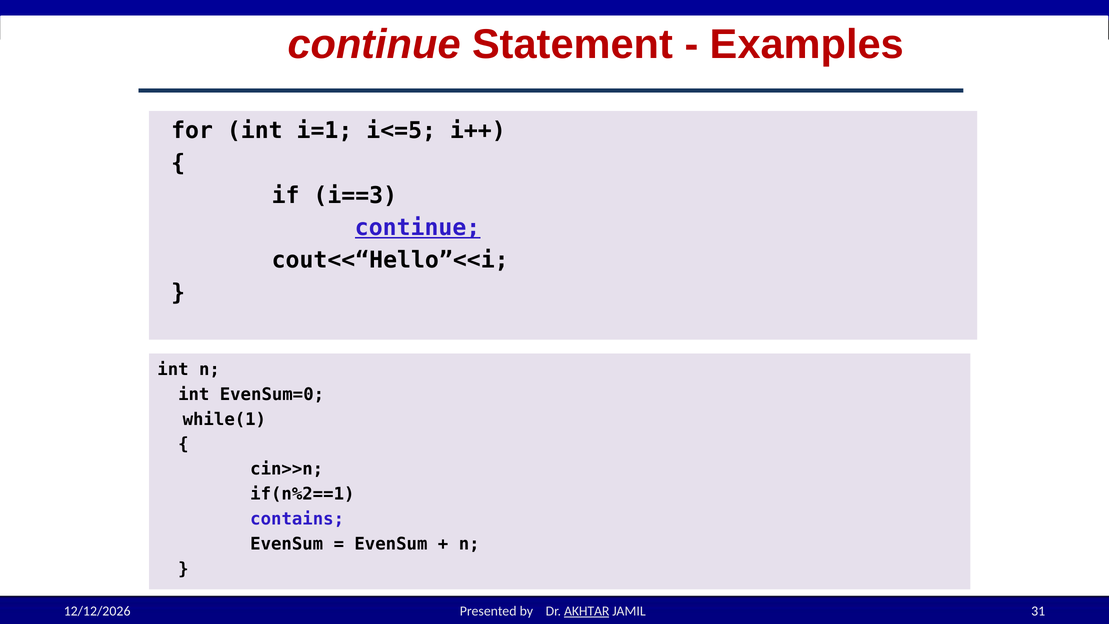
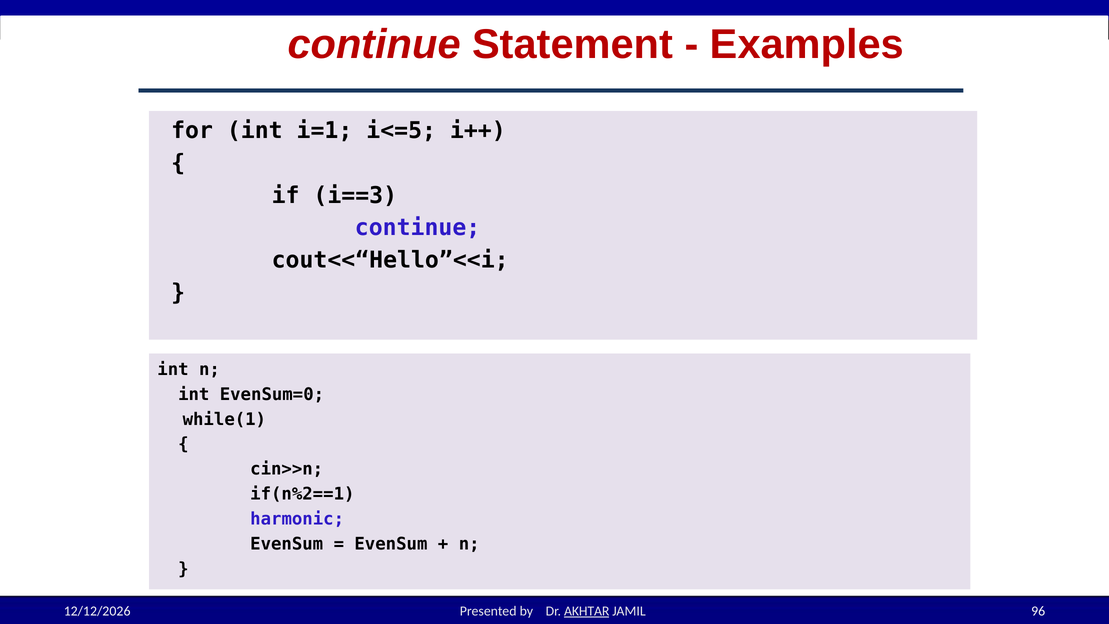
continue underline: present -> none (418, 228)
contains: contains -> harmonic (297, 519)
31: 31 -> 96 (1038, 611)
